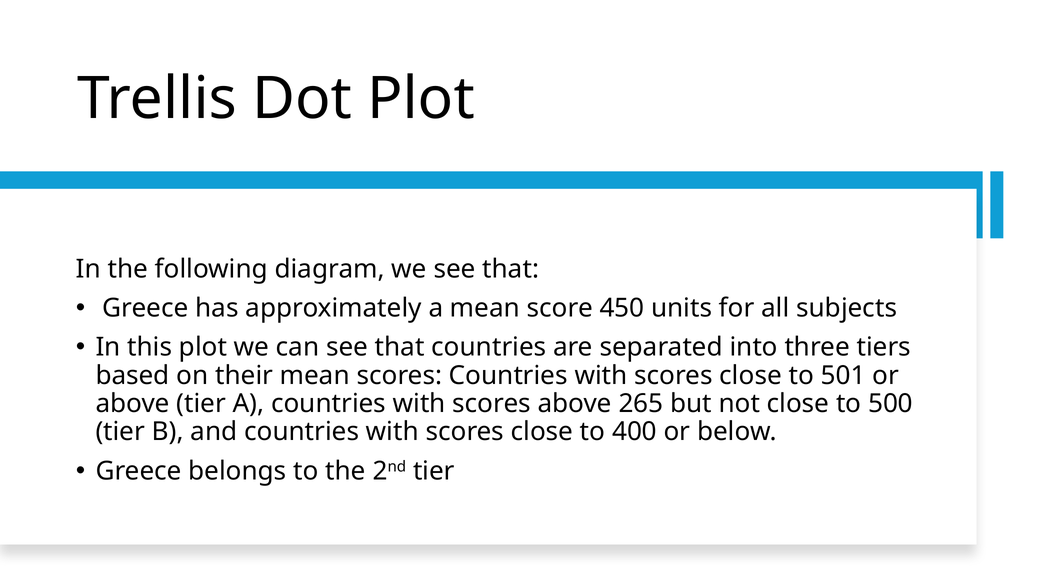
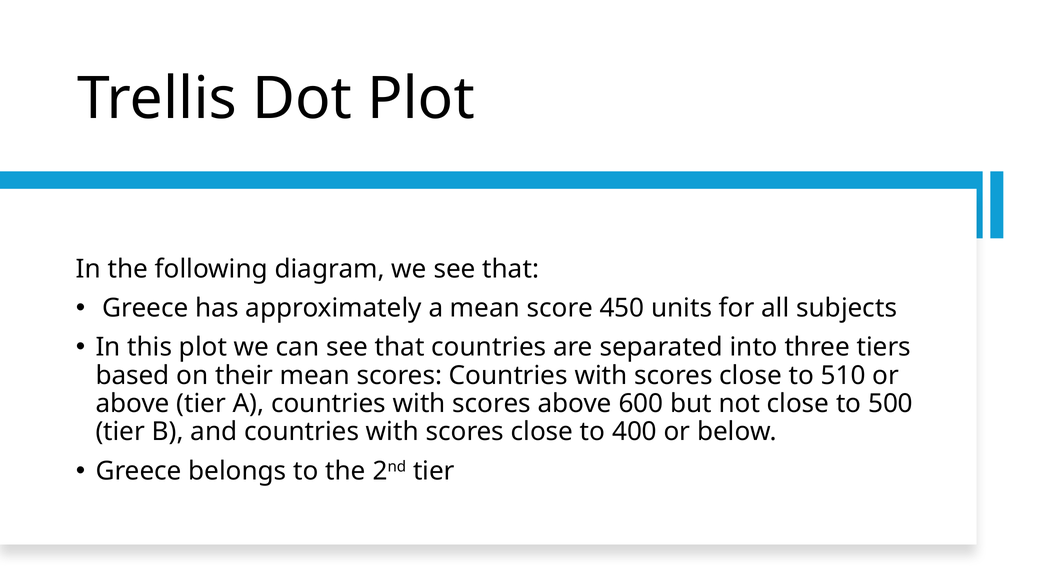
501: 501 -> 510 (843, 376)
265: 265 -> 600 (641, 404)
